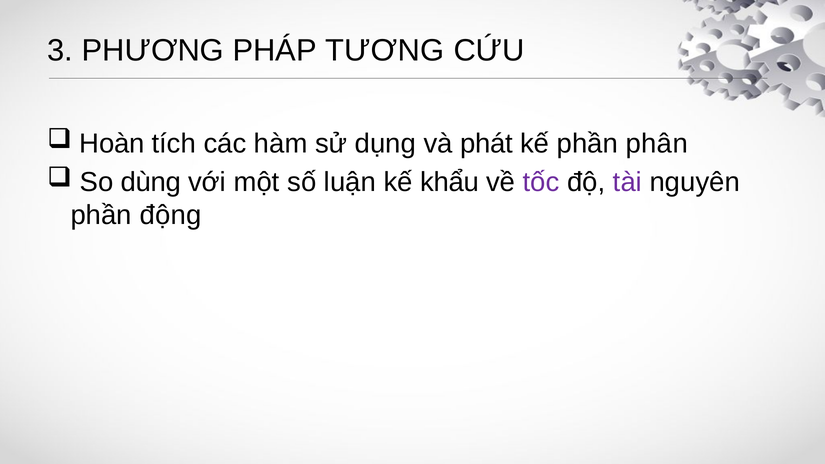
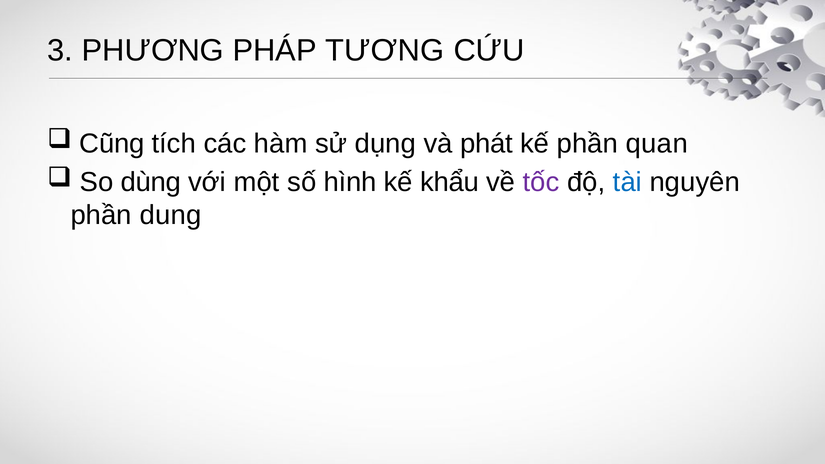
Hoàn: Hoàn -> Cũng (112, 144)
phân: phân -> quan (657, 144)
luận: luận -> hình (350, 182)
tài colour: purple -> blue (627, 182)
động: động -> dung (171, 215)
